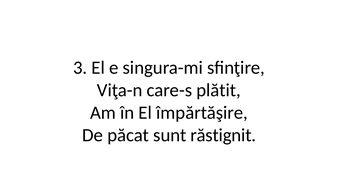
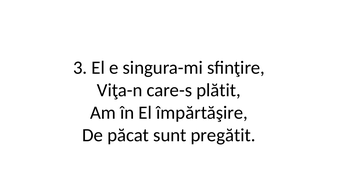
răstignit: răstignit -> pregătit (223, 135)
